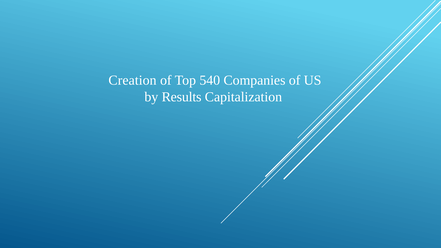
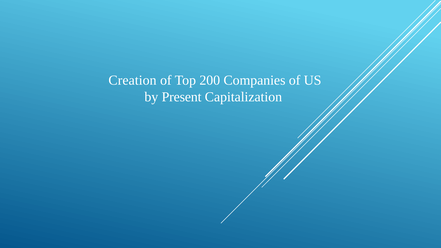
540: 540 -> 200 (210, 80)
Results: Results -> Present (182, 97)
